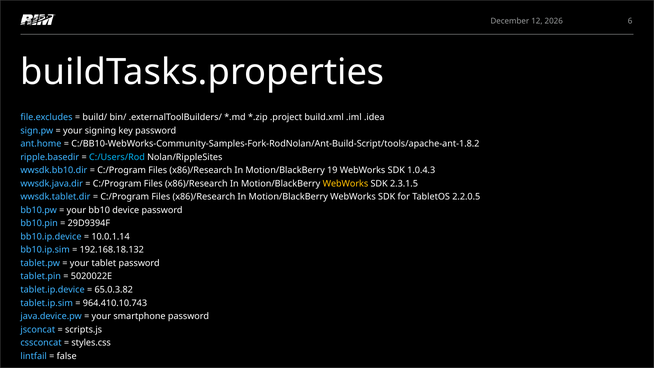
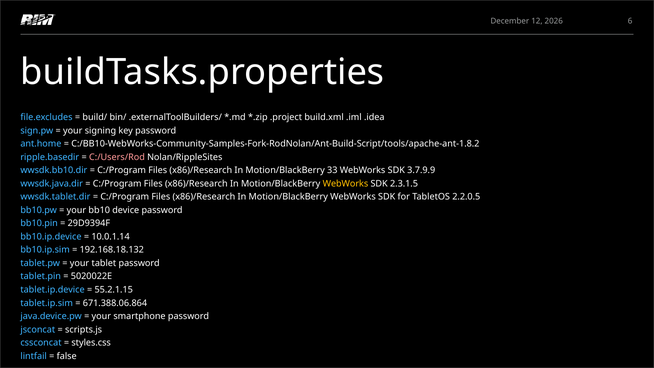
C:/Users/Rod colour: light blue -> pink (117, 157)
19: 19 -> 33 (332, 170)
1.0.4.3: 1.0.4.3 -> 3.7.9.9 (421, 170)
65.0.3.82: 65.0.3.82 -> 55.2.1.15 (114, 290)
964.410.10.743: 964.410.10.743 -> 671.388.06.864 (115, 303)
